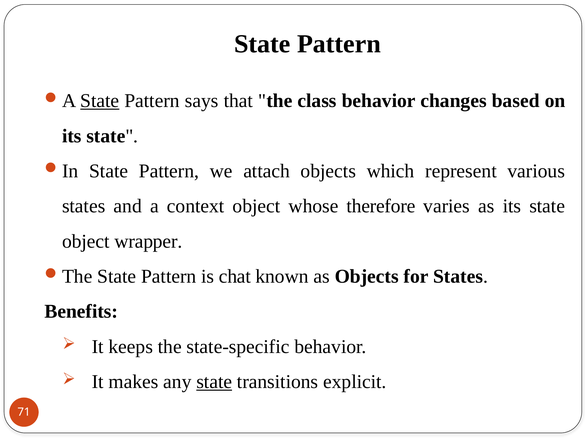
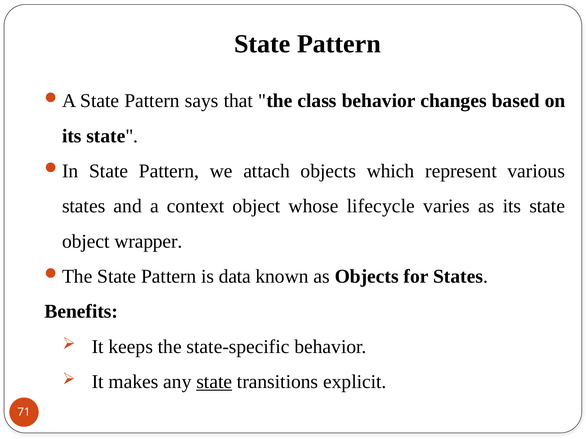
State underline: present -> none (100, 101)
therefore: therefore -> lifecycle (381, 206)
chat: chat -> data (235, 277)
